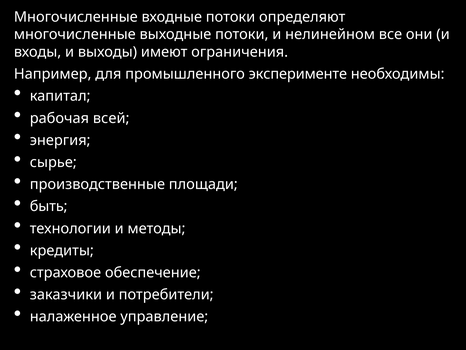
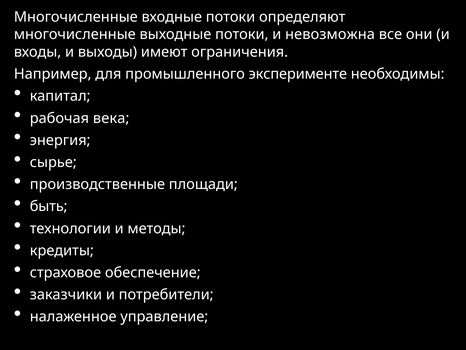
нелинейном: нелинейном -> невозможна (330, 34)
всей: всей -> века (111, 118)
